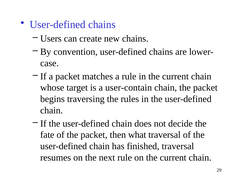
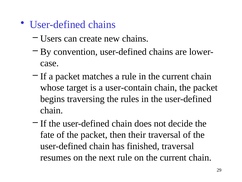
what: what -> their (137, 135)
